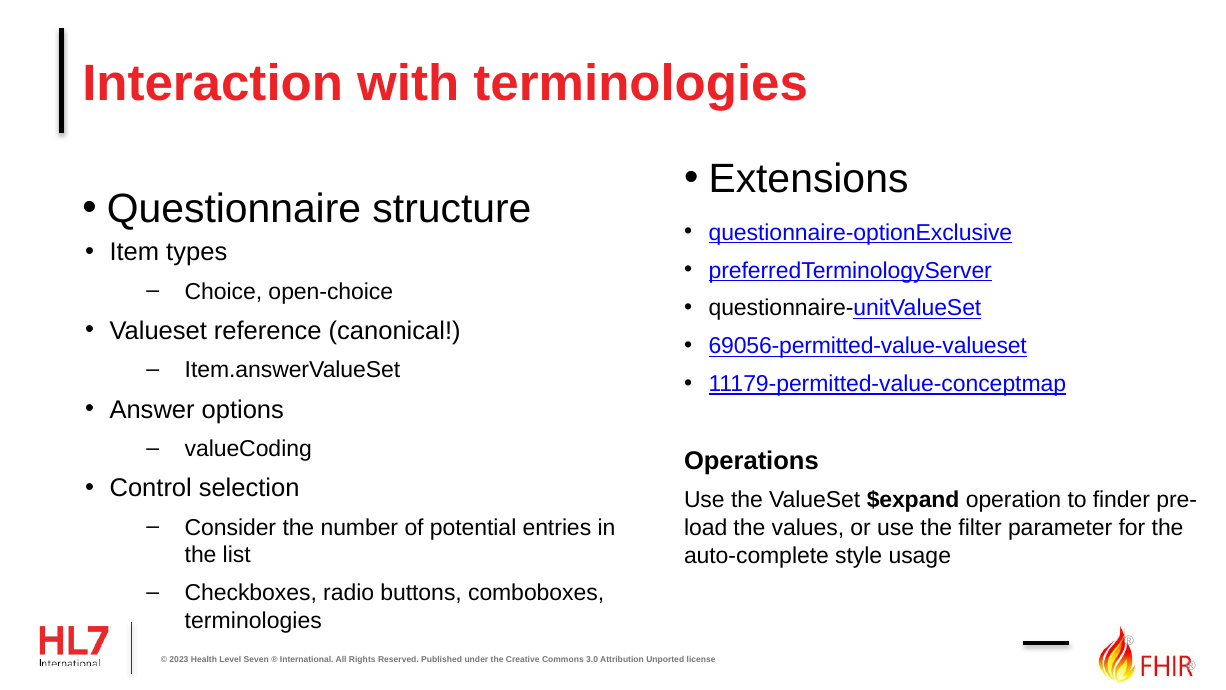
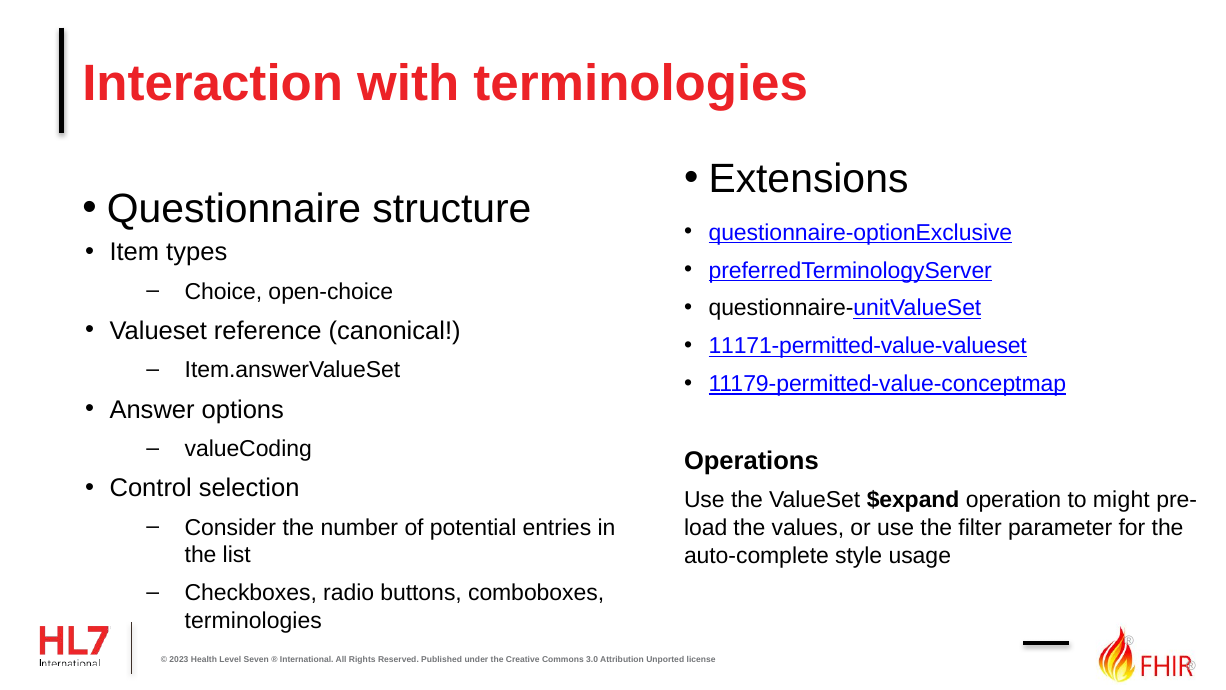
69056-permitted-value-valueset: 69056-permitted-value-valueset -> 11171-permitted-value-valueset (868, 346)
finder: finder -> might (1121, 500)
